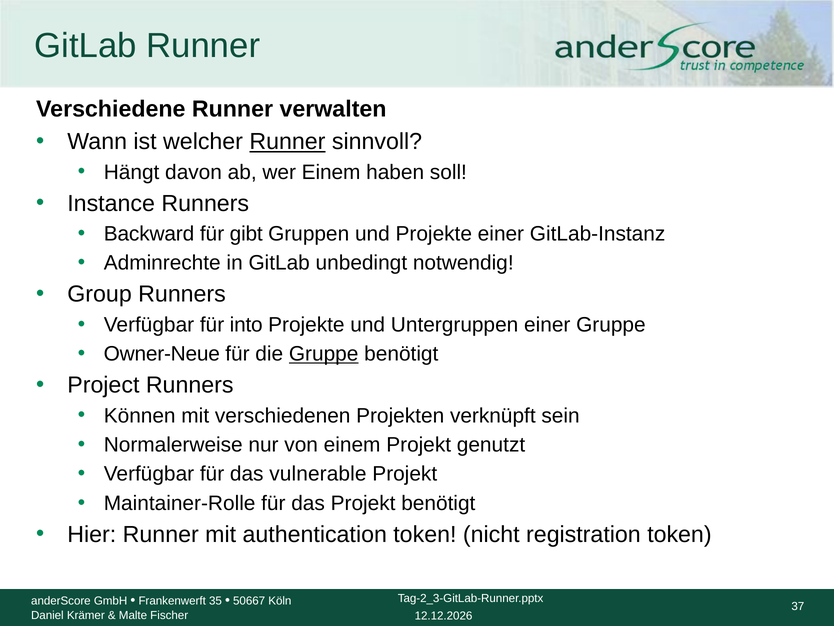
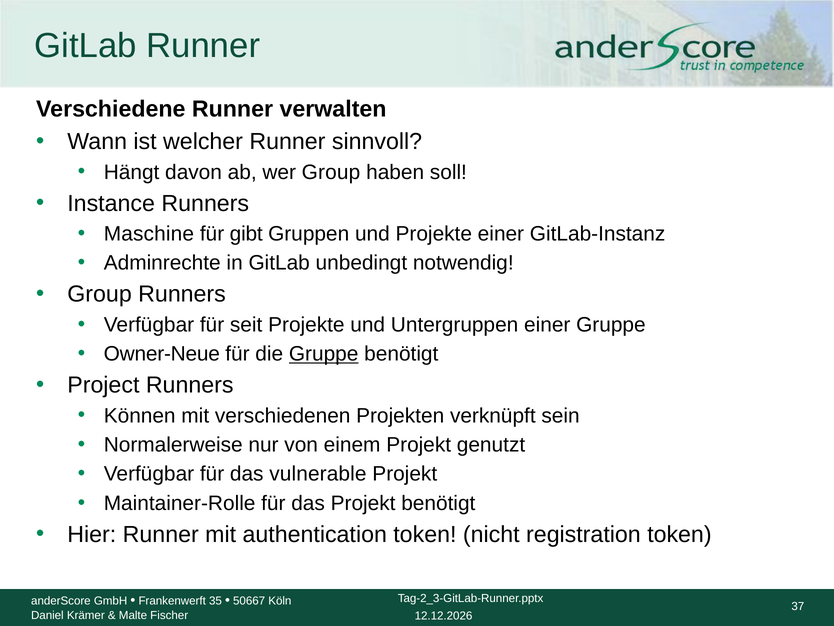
Runner underline: present -> none (287, 142)
wer Einem: Einem -> Group (331, 172)
Backward: Backward -> Maschine (149, 234)
into: into -> seit (246, 325)
